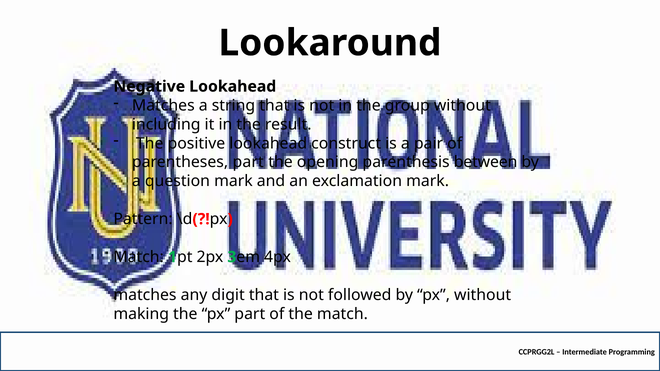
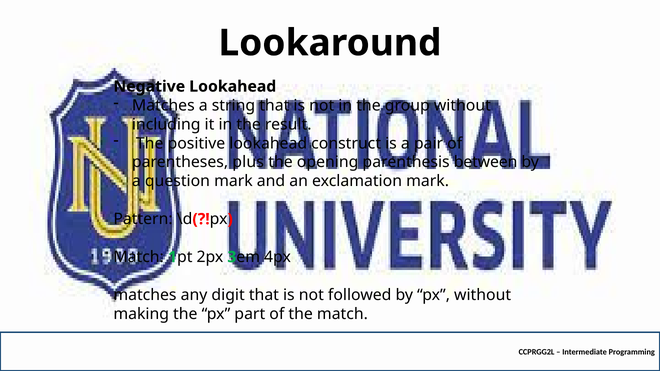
parentheses part: part -> plus (248, 162)
